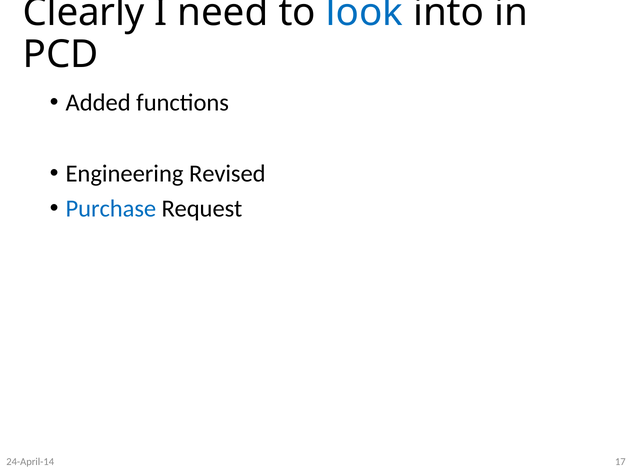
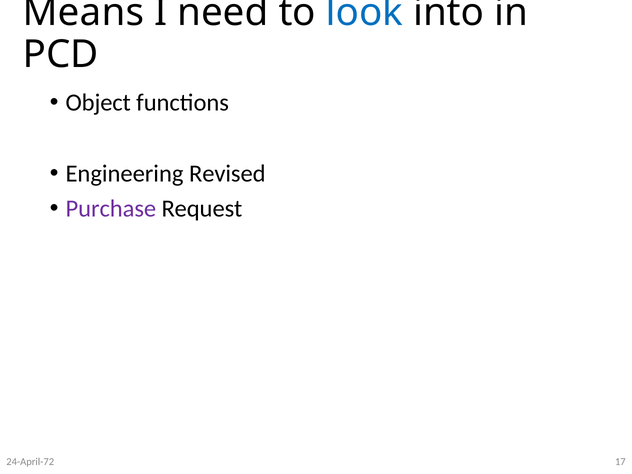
Clearly: Clearly -> Means (83, 13)
Added: Added -> Object (98, 103)
Purchase colour: blue -> purple (111, 209)
24-April-14: 24-April-14 -> 24-April-72 (30, 462)
